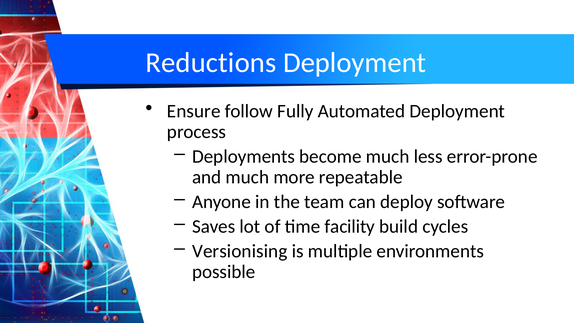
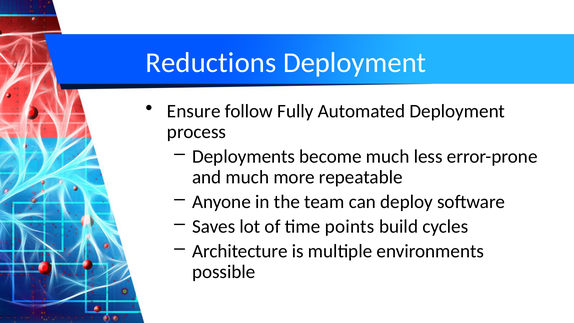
facility: facility -> points (350, 226)
Versionising: Versionising -> Architecture (240, 251)
